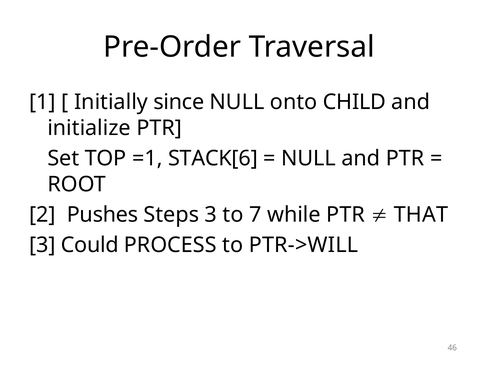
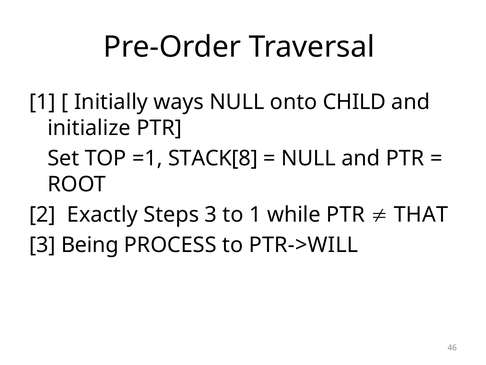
since: since -> ways (179, 102)
STACK[6: STACK[6 -> STACK[8 (213, 158)
Pushes: Pushes -> Exactly (102, 214)
to 7: 7 -> 1 (255, 214)
Could: Could -> Being (90, 245)
